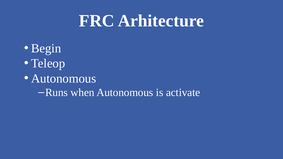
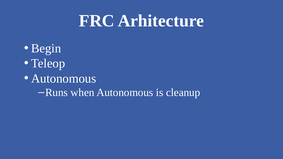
activate: activate -> cleanup (183, 93)
